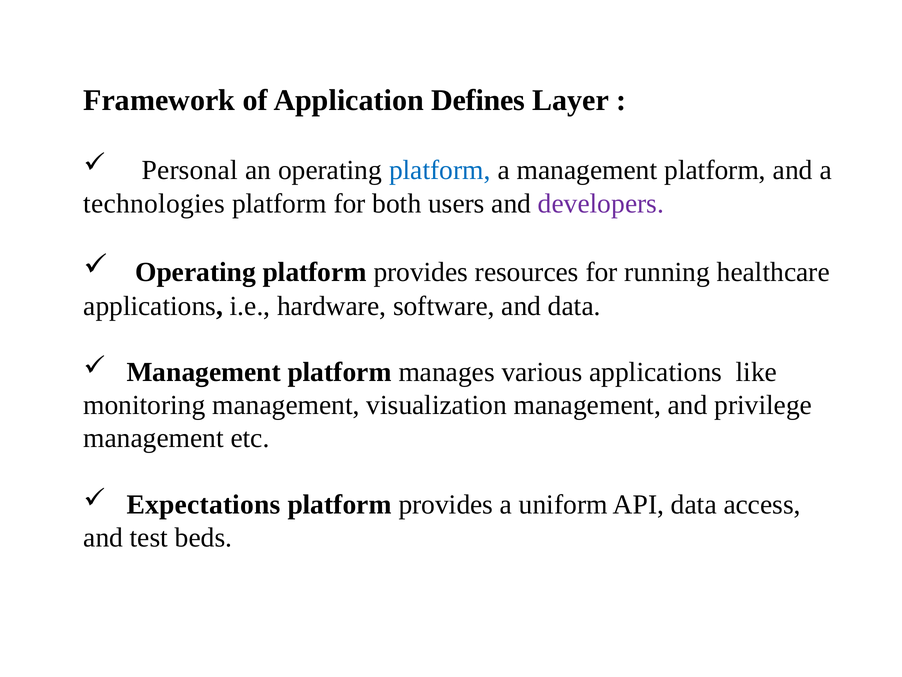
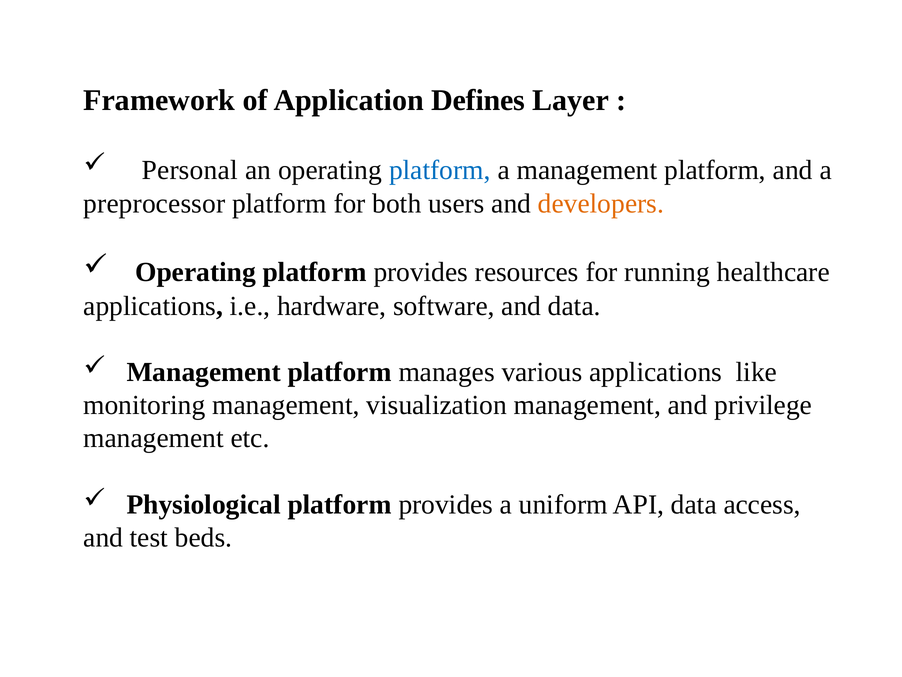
technologies: technologies -> preprocessor (154, 204)
developers colour: purple -> orange (601, 204)
Expectations: Expectations -> Physiological (204, 504)
